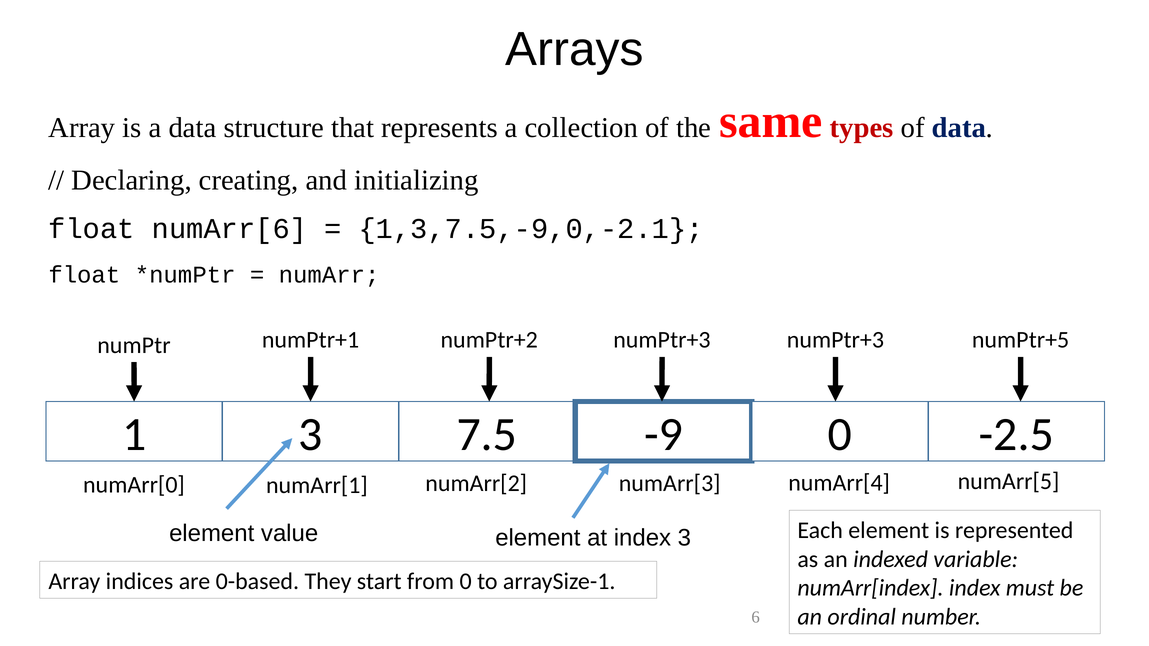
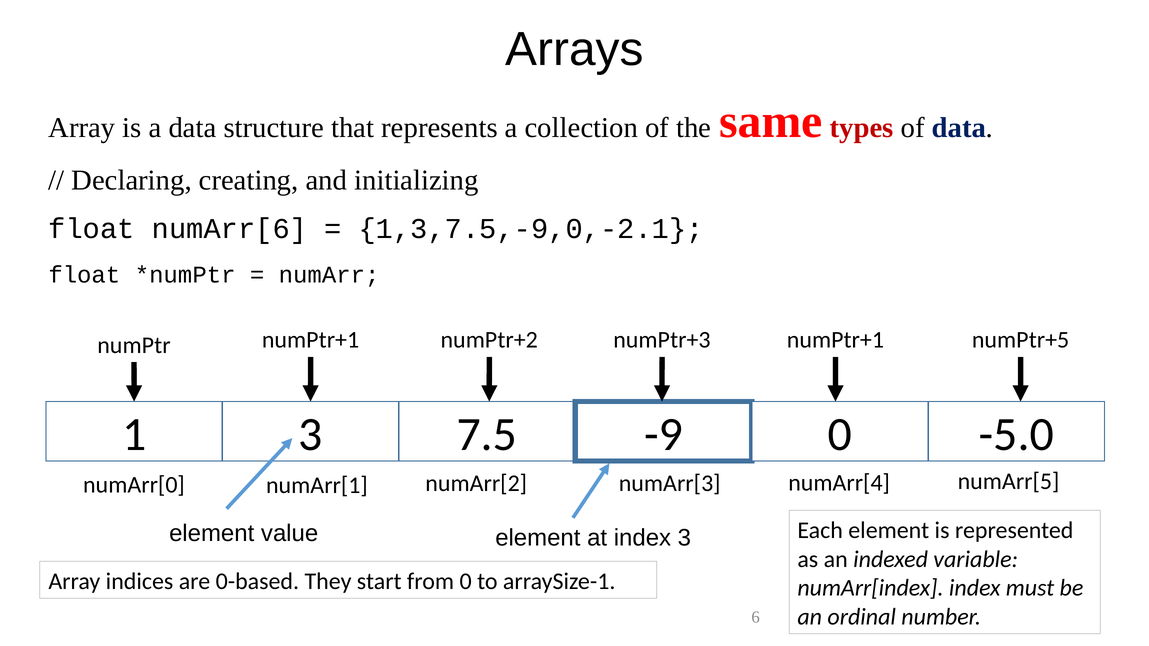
numPtr+3 numPtr+3: numPtr+3 -> numPtr+1 (835, 340)
-2.5: -2.5 -> -5.0 (1016, 435)
